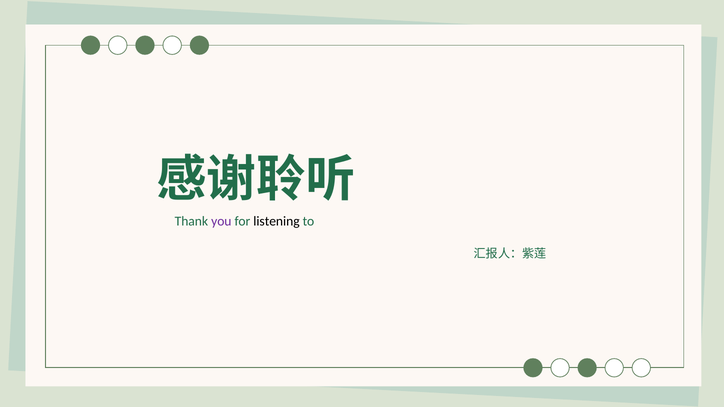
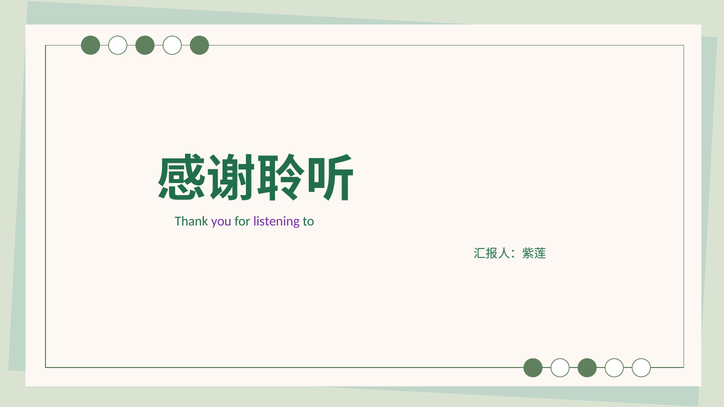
listening colour: black -> purple (276, 222)
